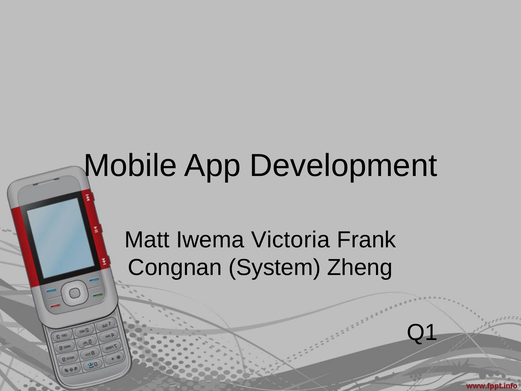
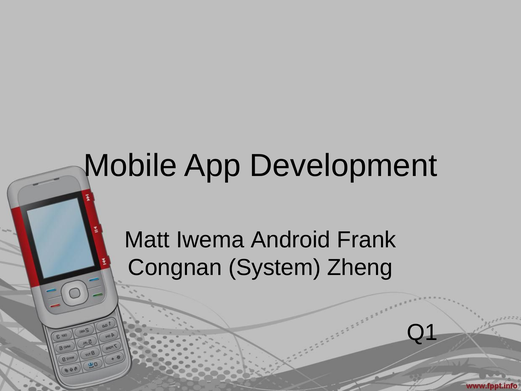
Victoria: Victoria -> Android (291, 240)
